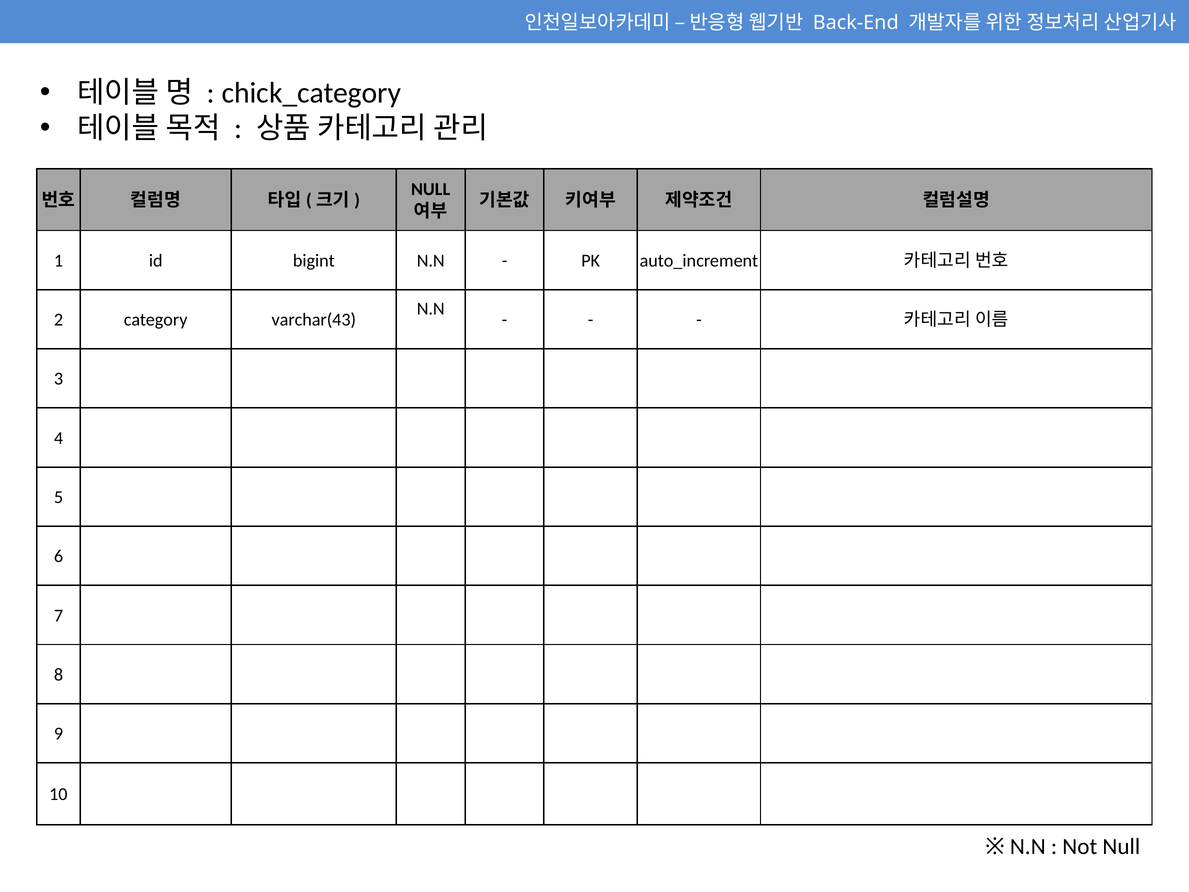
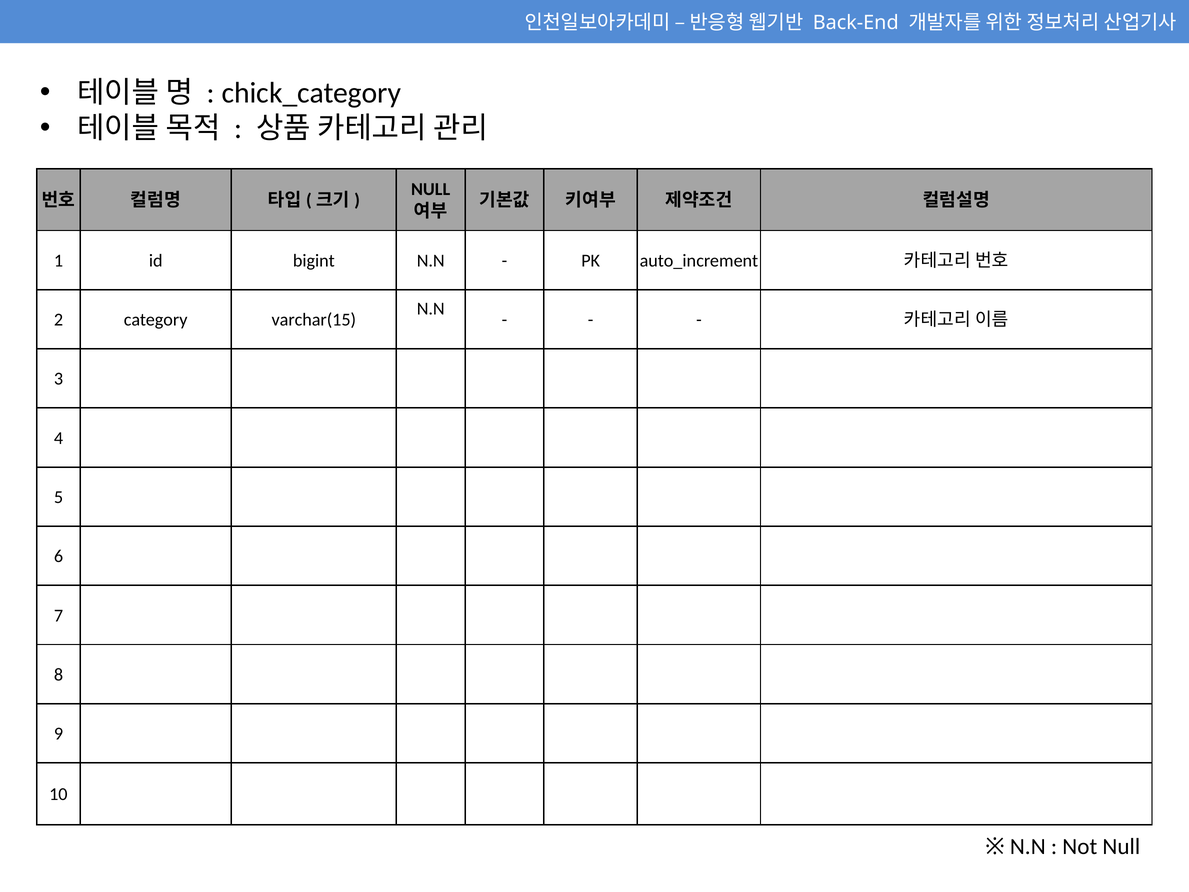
varchar(43: varchar(43 -> varchar(15 (314, 320)
